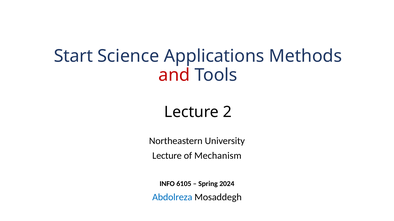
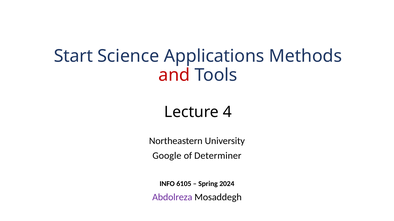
2: 2 -> 4 (227, 112)
Lecture: Lecture -> Google (167, 156)
Mechanism: Mechanism -> Determiner (218, 156)
Abdolreza colour: blue -> purple (172, 198)
